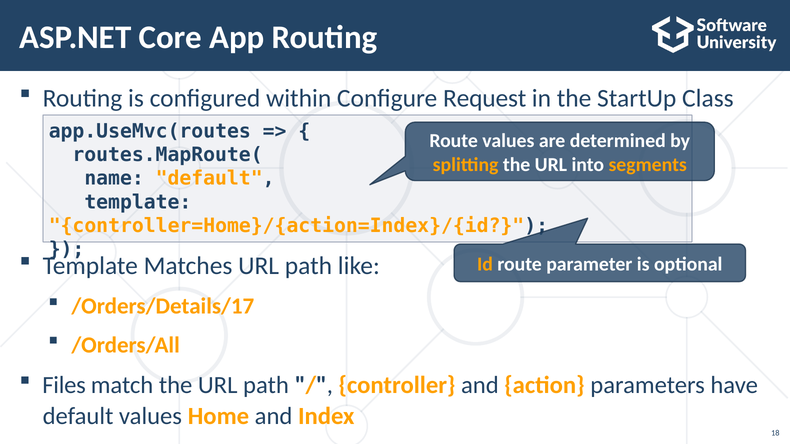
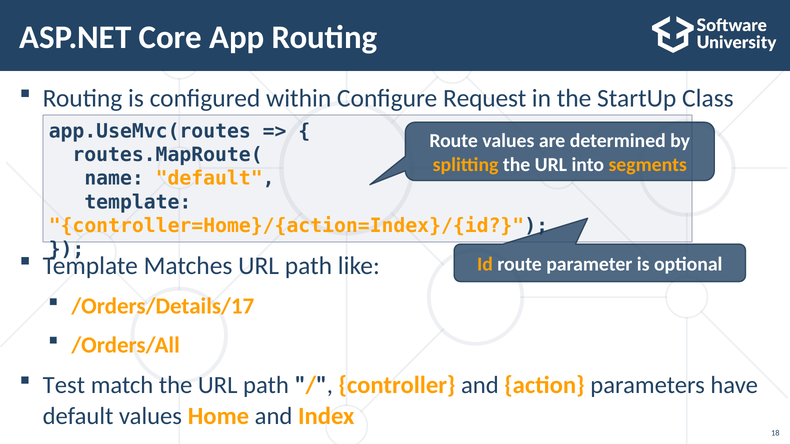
Files: Files -> Test (64, 385)
